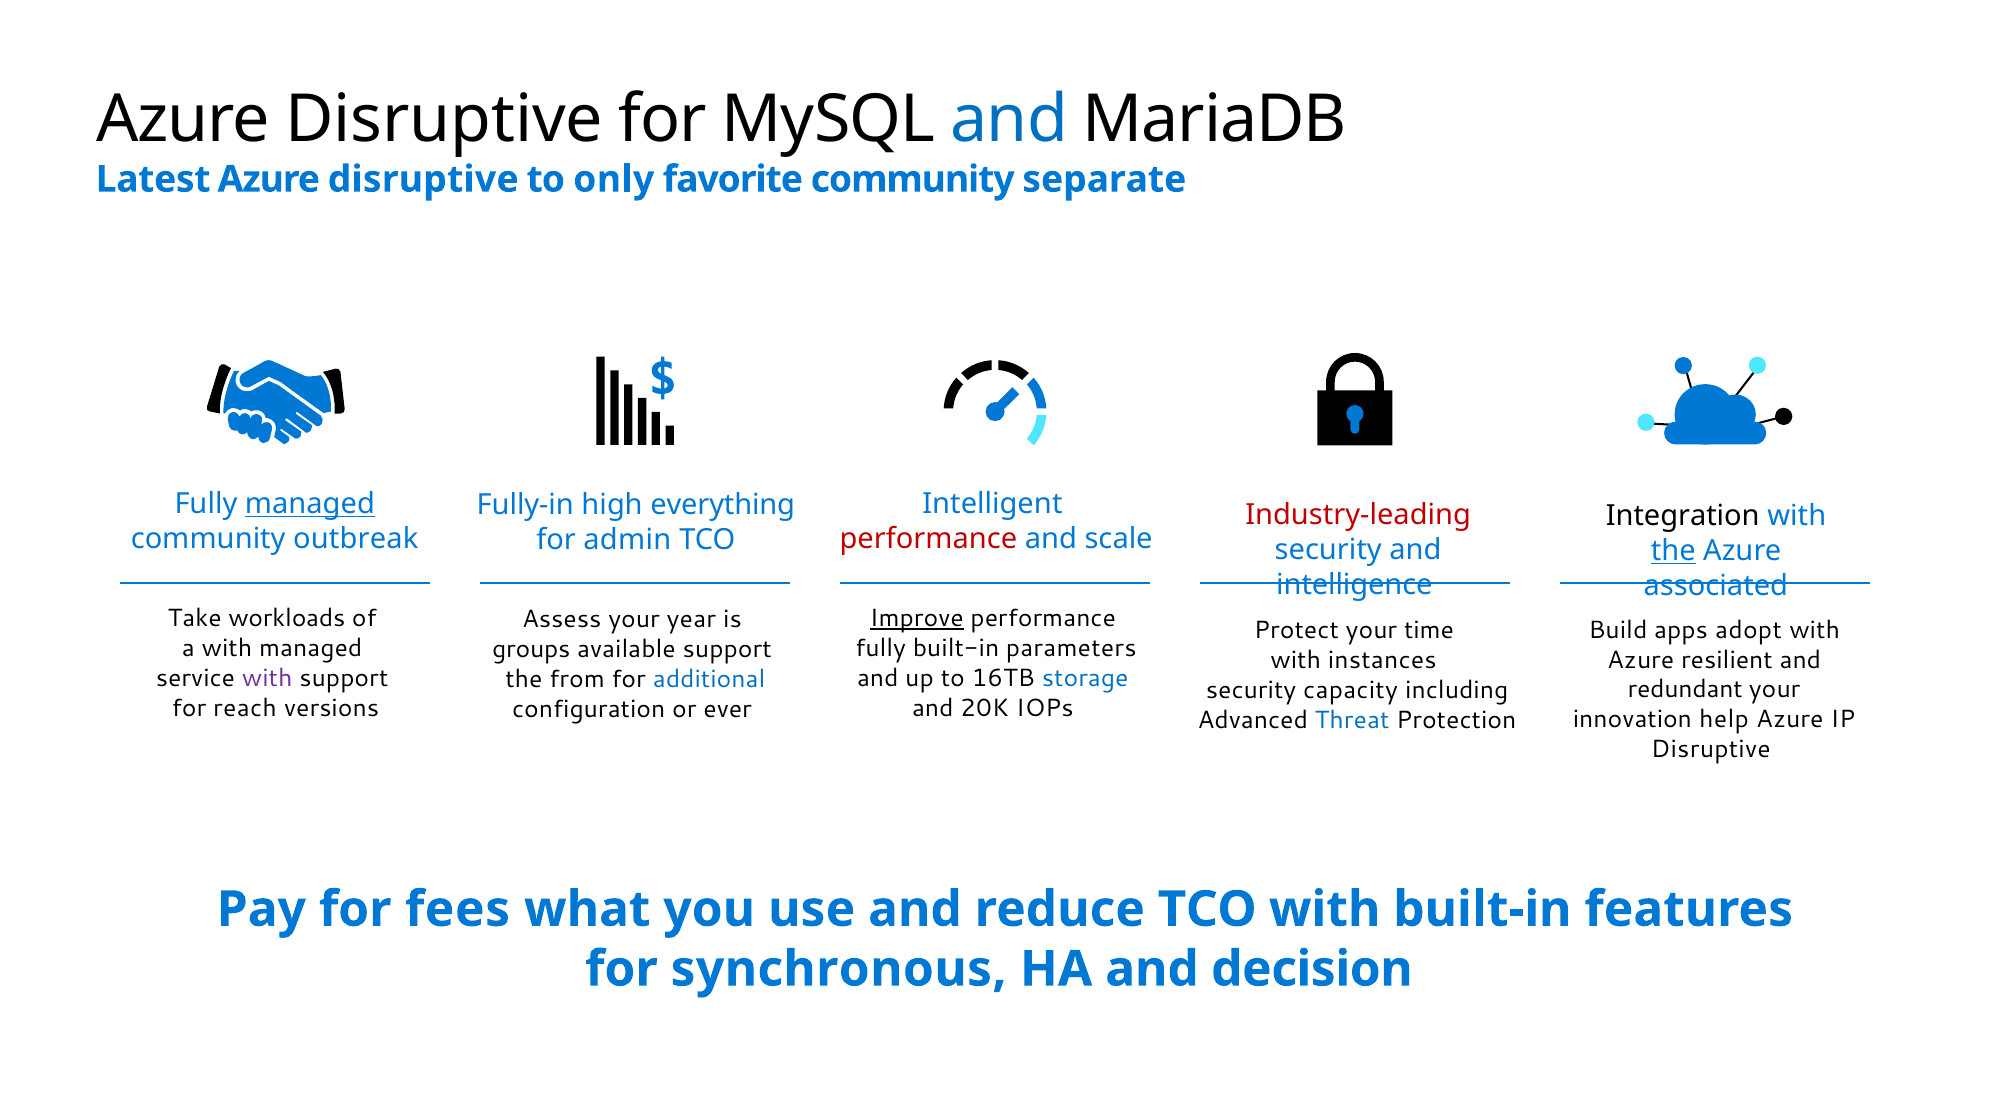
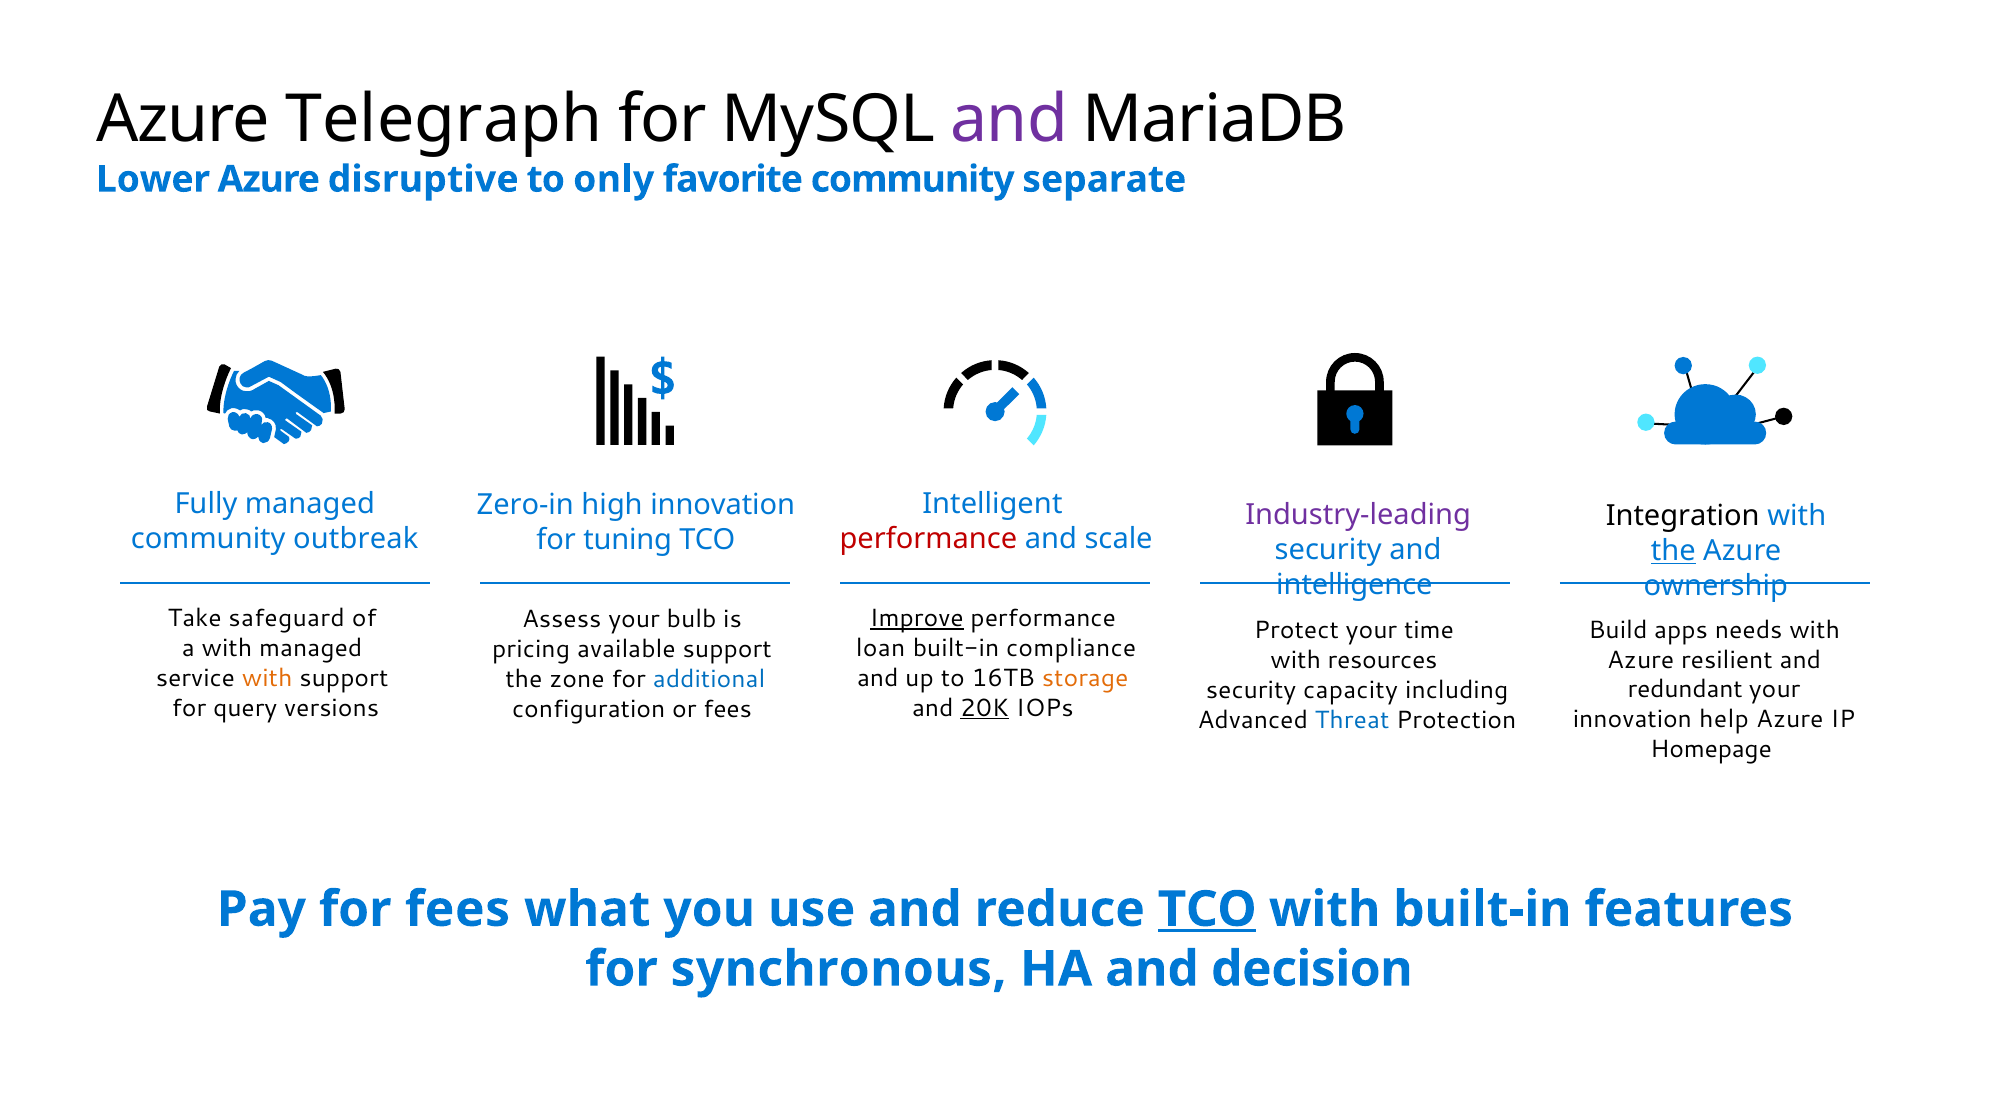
Disruptive: Disruptive -> Telegraph (444, 119)
and colour: blue -> purple (1009, 119)
Latest: Latest -> Lower (153, 179)
managed underline: present -> none (310, 504)
Fully-in: Fully-in -> Zero-in (525, 505)
high everything: everything -> innovation (723, 505)
Industry-leading colour: red -> purple (1358, 515)
admin: admin -> tuning (628, 540)
associated: associated -> ownership (1716, 586)
workloads: workloads -> safeguard (287, 618)
year: year -> bulb (692, 620)
adopt: adopt -> needs (1749, 630)
fully: fully -> loan (881, 648)
parameters: parameters -> compliance (1071, 648)
groups: groups -> pricing (531, 650)
instances: instances -> resources (1383, 660)
with colour: purple -> orange (267, 678)
storage colour: blue -> orange (1085, 678)
from: from -> zone (577, 679)
reach: reach -> query (245, 708)
20K underline: none -> present (985, 708)
or ever: ever -> fees (728, 709)
Disruptive: Disruptive -> Homepage (1711, 749)
TCO underline: none -> present (1207, 909)
